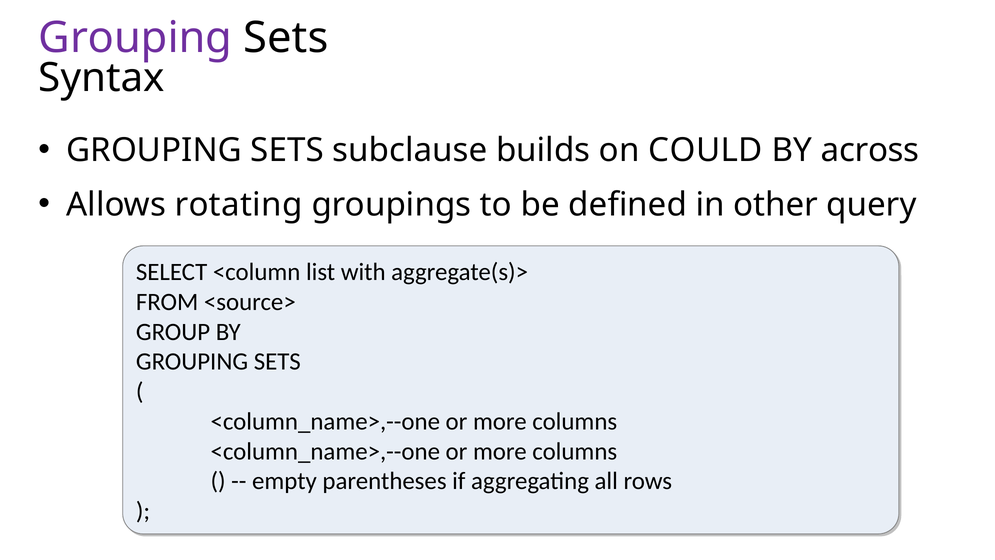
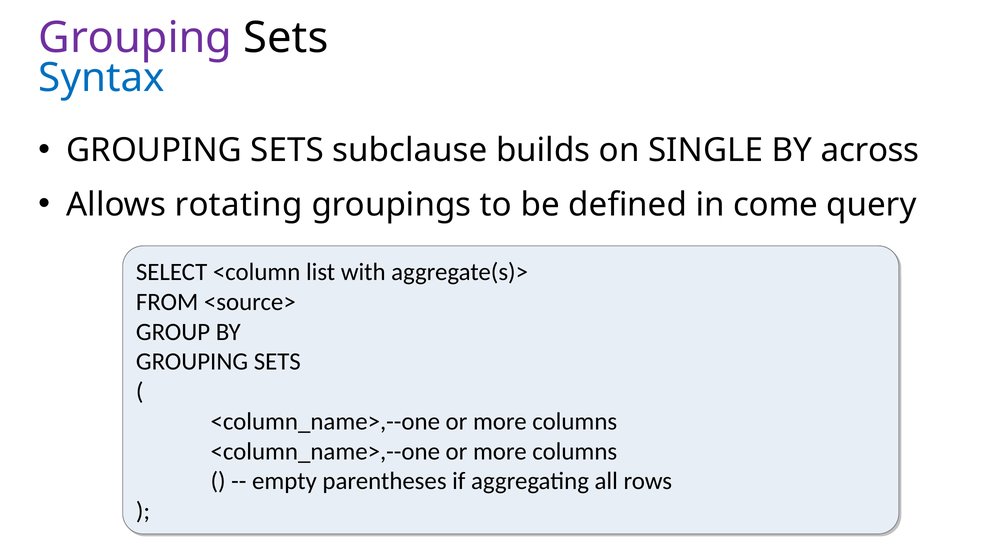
Syntax colour: black -> blue (102, 78)
COULD: COULD -> SINGLE (706, 150)
other: other -> come (776, 205)
